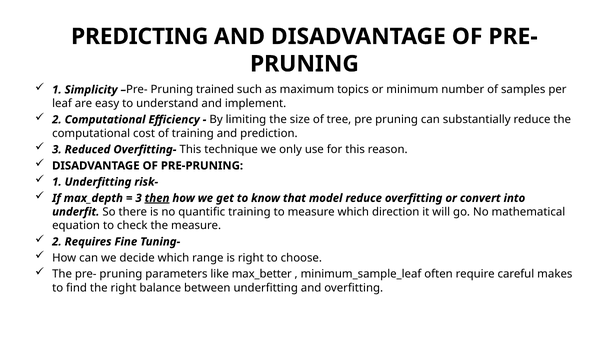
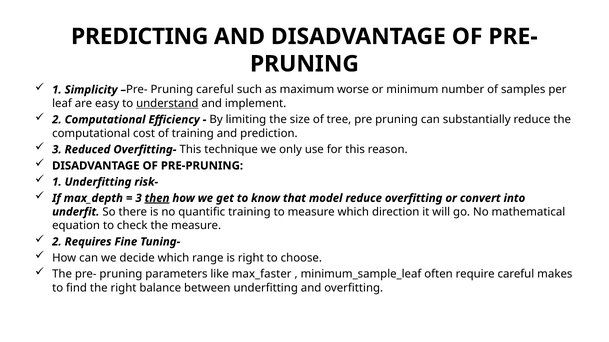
Pruning trained: trained -> careful (215, 90)
topics: topics -> worse (353, 90)
understand underline: none -> present (167, 104)
max_better: max_better -> max_faster (262, 275)
